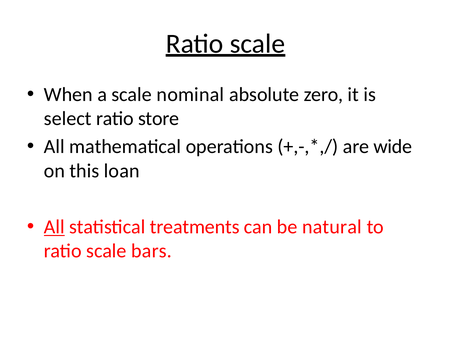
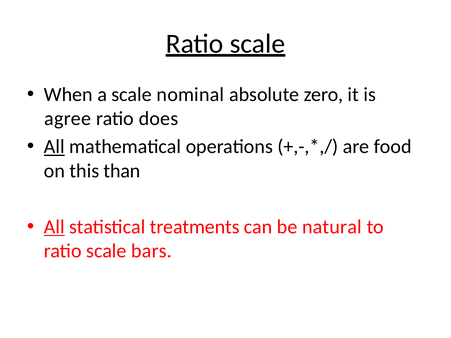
select: select -> agree (68, 119)
store: store -> does (158, 119)
All underline: none -> present (54, 147)
wide: wide -> food (393, 147)
loan: loan -> than (122, 171)
